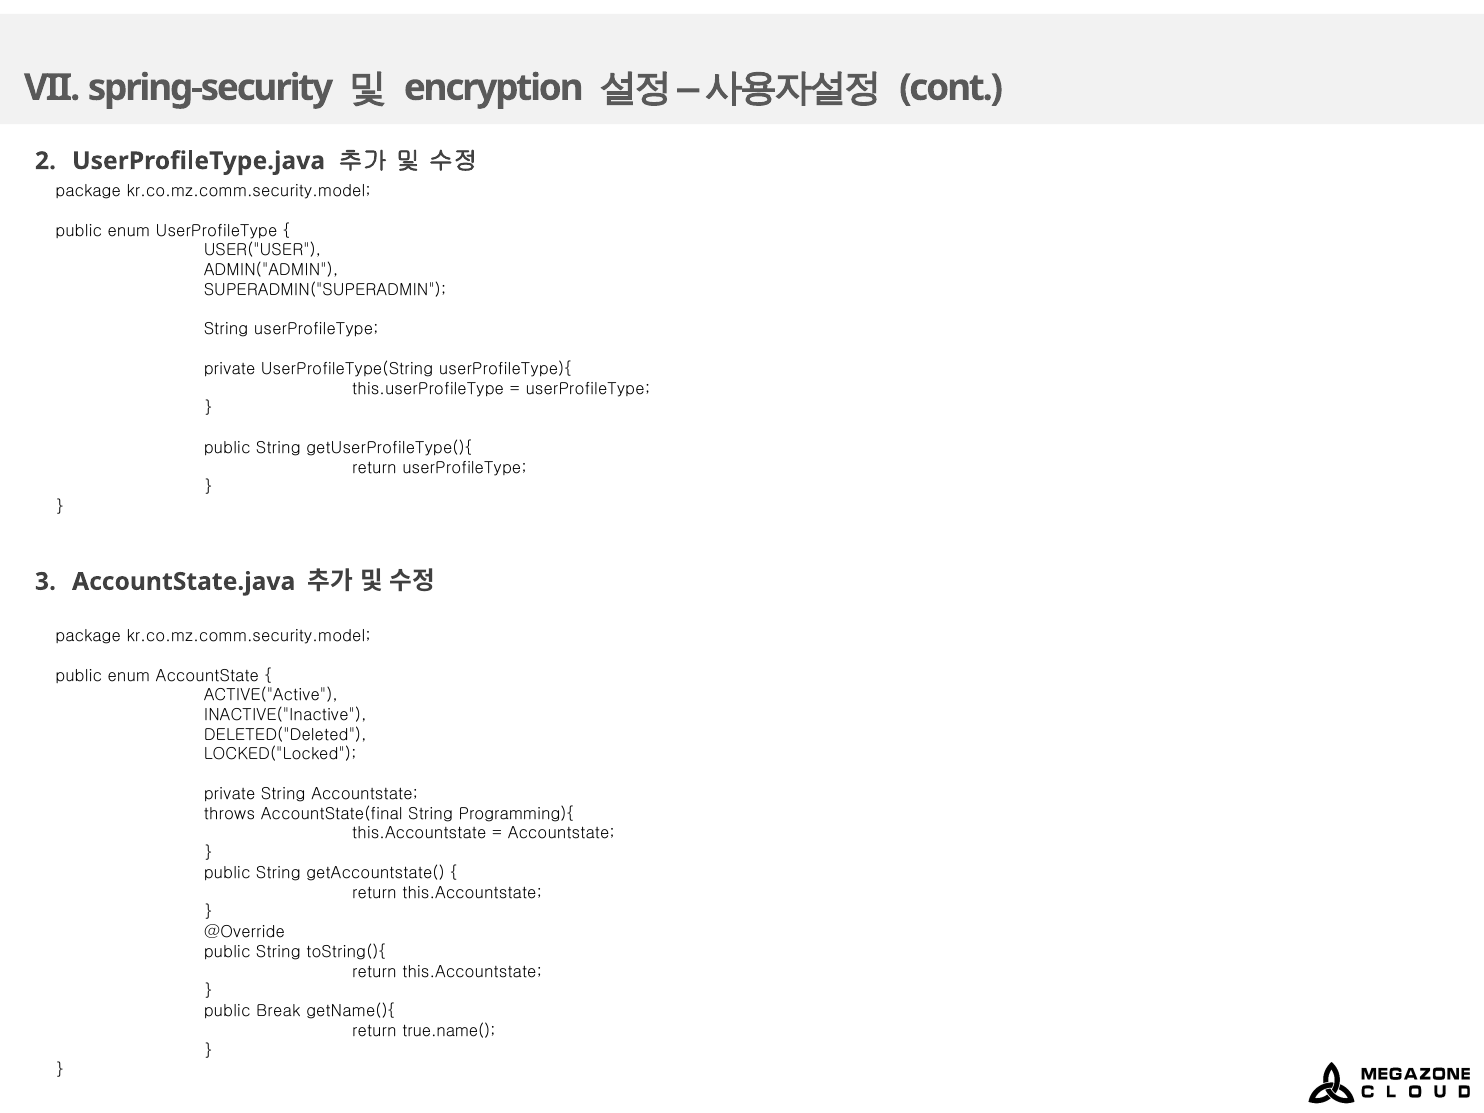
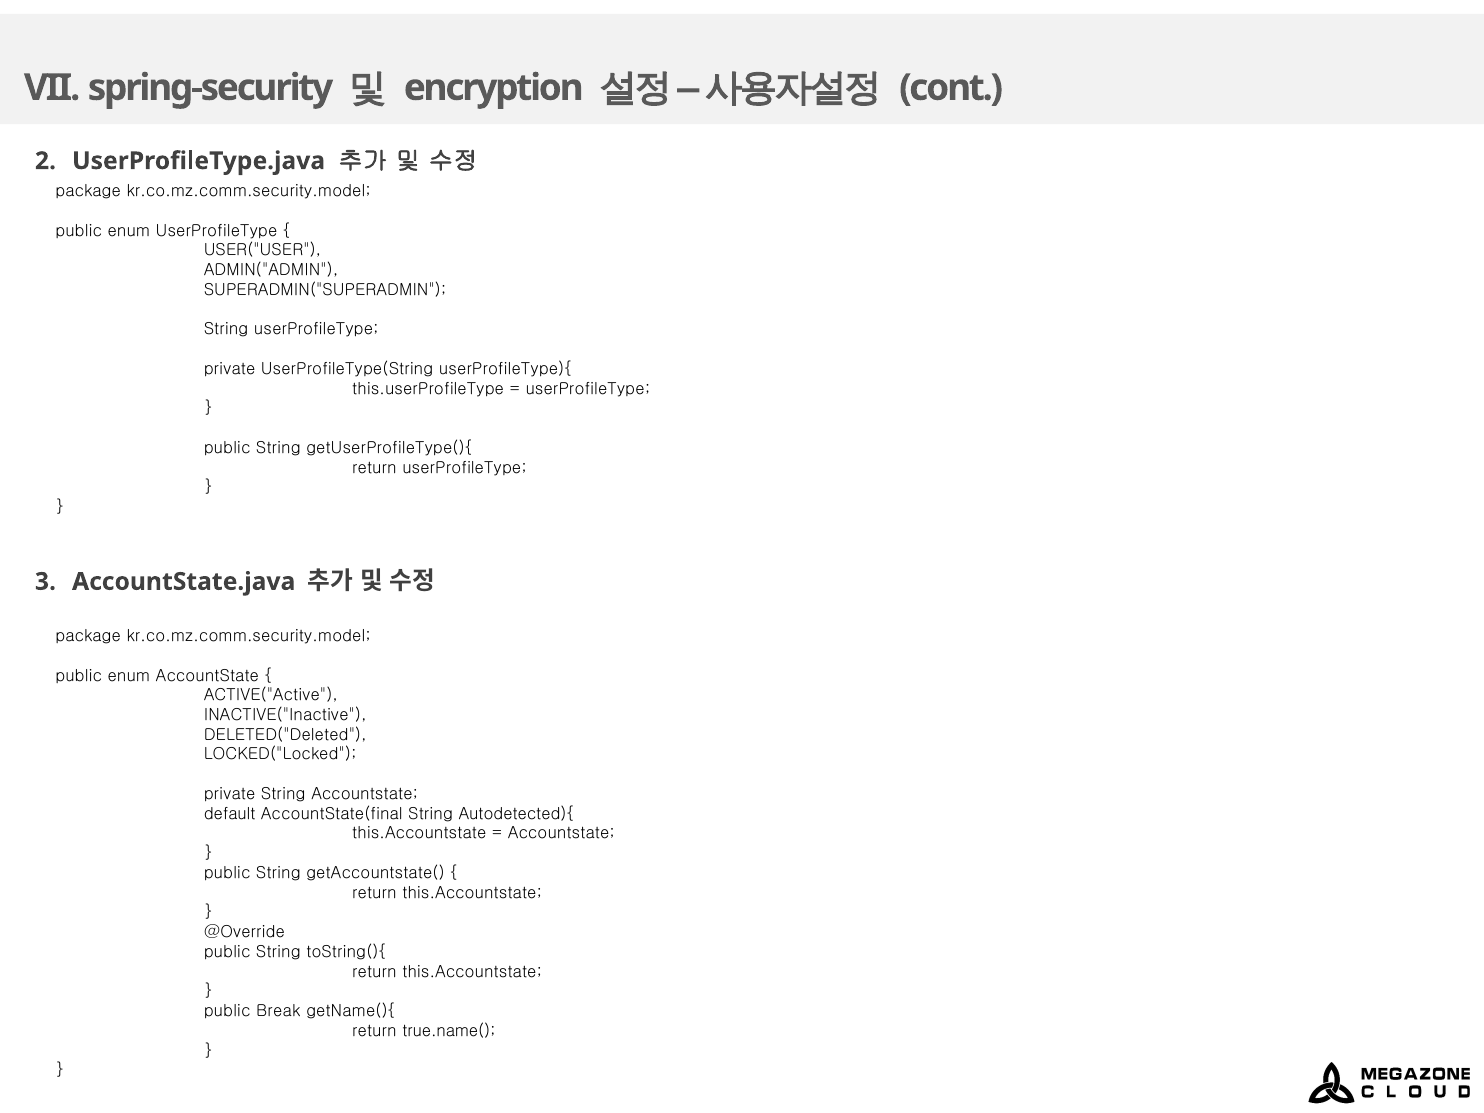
throws: throws -> default (230, 814)
Programming){: Programming){ -> Autodetected){ (517, 814)
